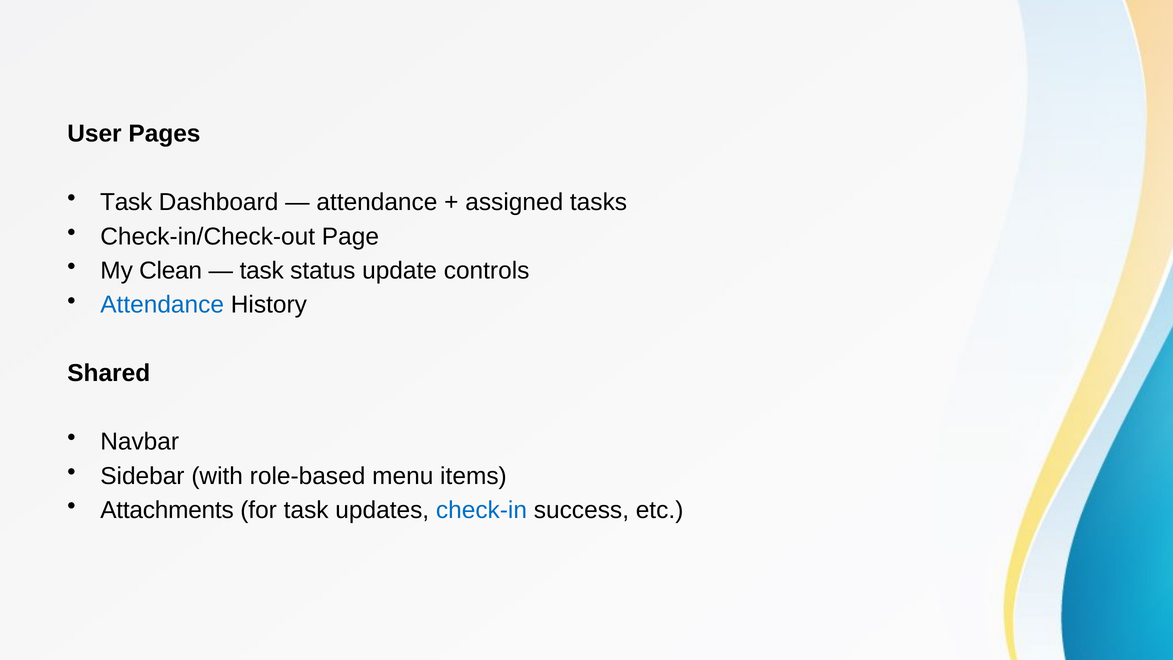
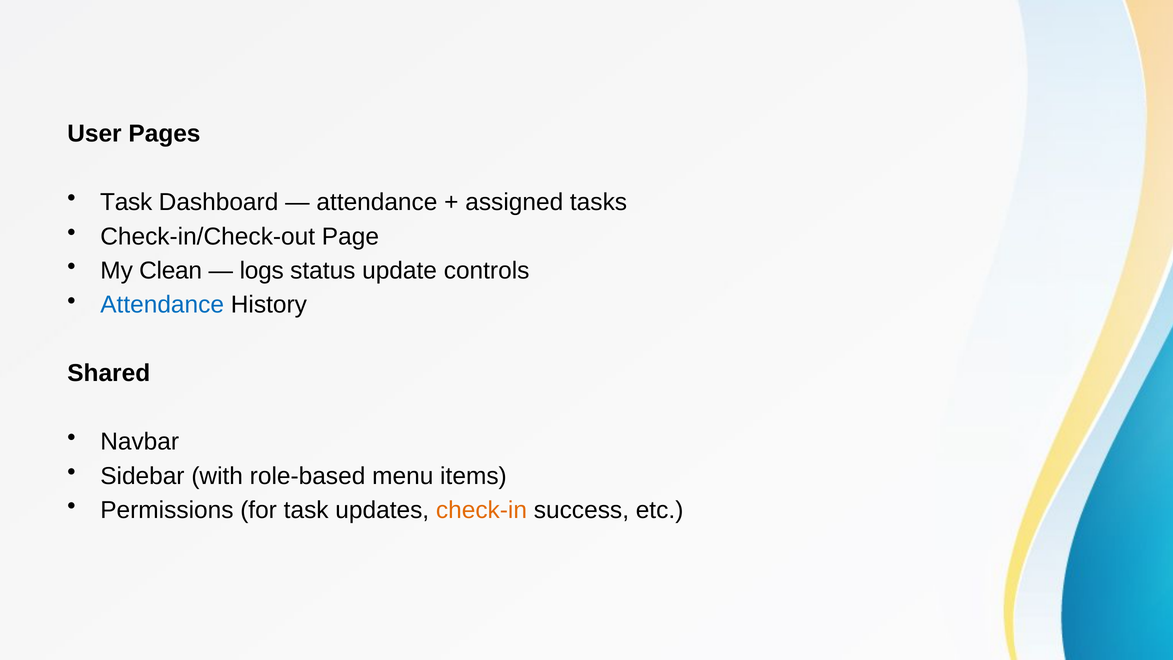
task: task -> logs (262, 271)
Attachments: Attachments -> Permissions (167, 510)
check-in colour: blue -> orange (481, 510)
